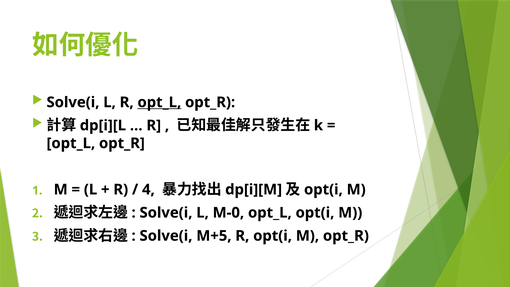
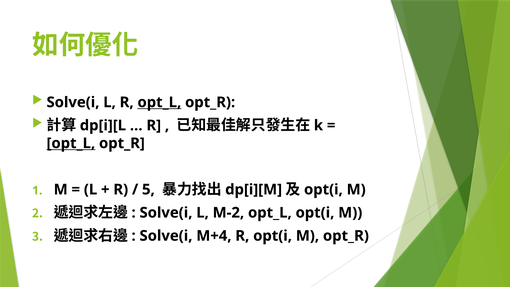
opt_L underline: none -> present (71, 143)
4: 4 -> 5 (148, 189)
M-0: M-0 -> M-2 (228, 213)
M+5: M+5 -> M+4 (214, 236)
